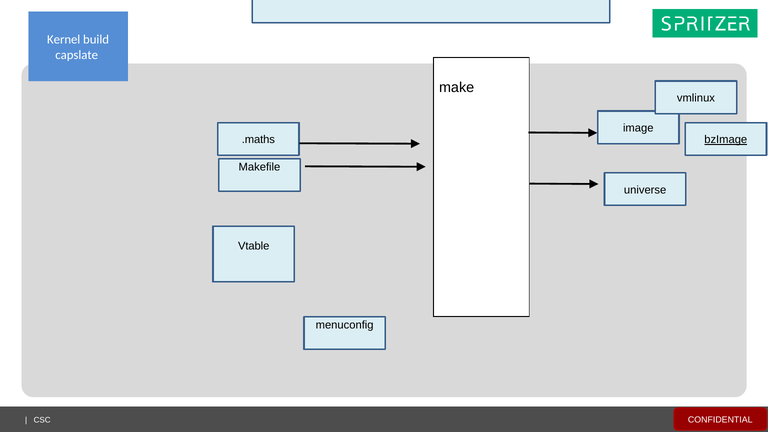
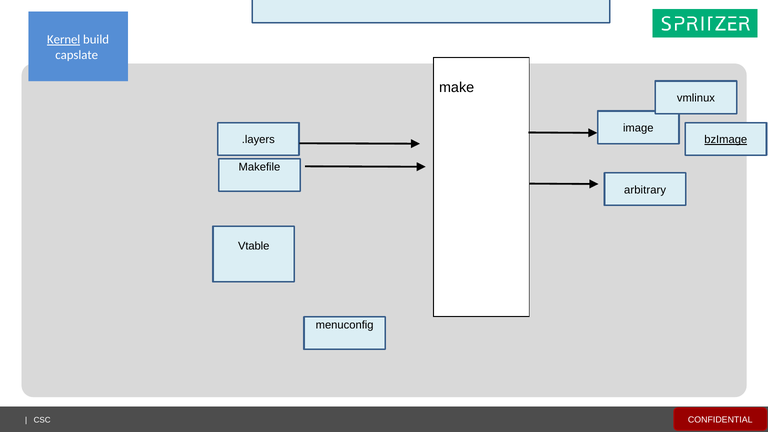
Kernel underline: none -> present (64, 40)
.maths: .maths -> .layers (258, 140)
universe: universe -> arbitrary (645, 190)
